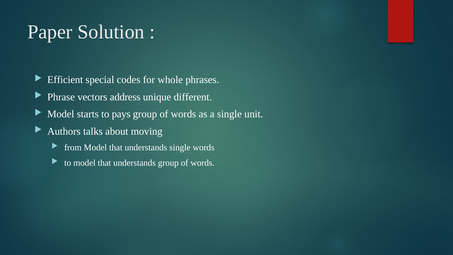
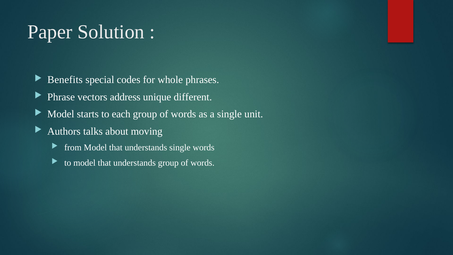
Efficient: Efficient -> Benefits (65, 80)
pays: pays -> each (121, 114)
